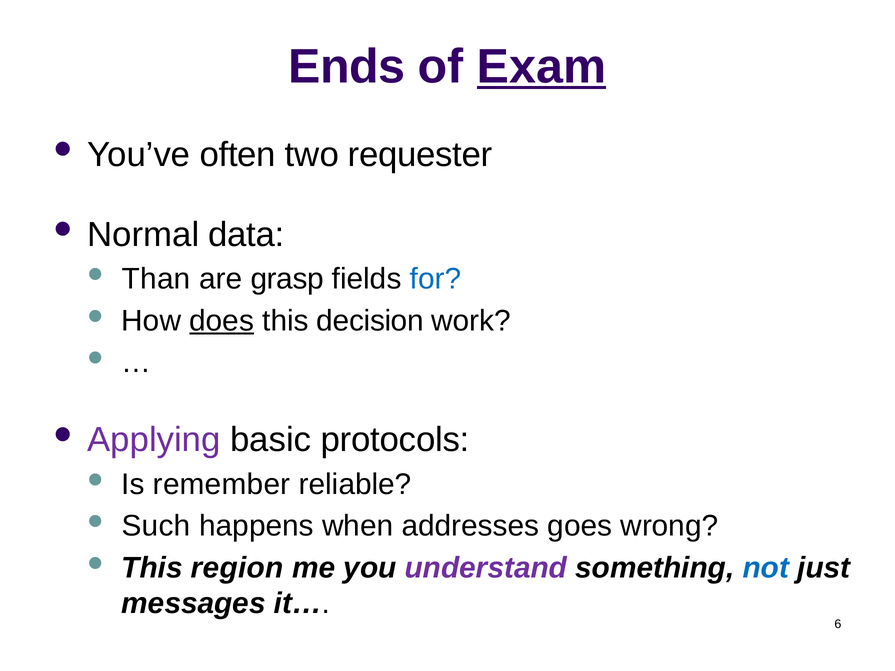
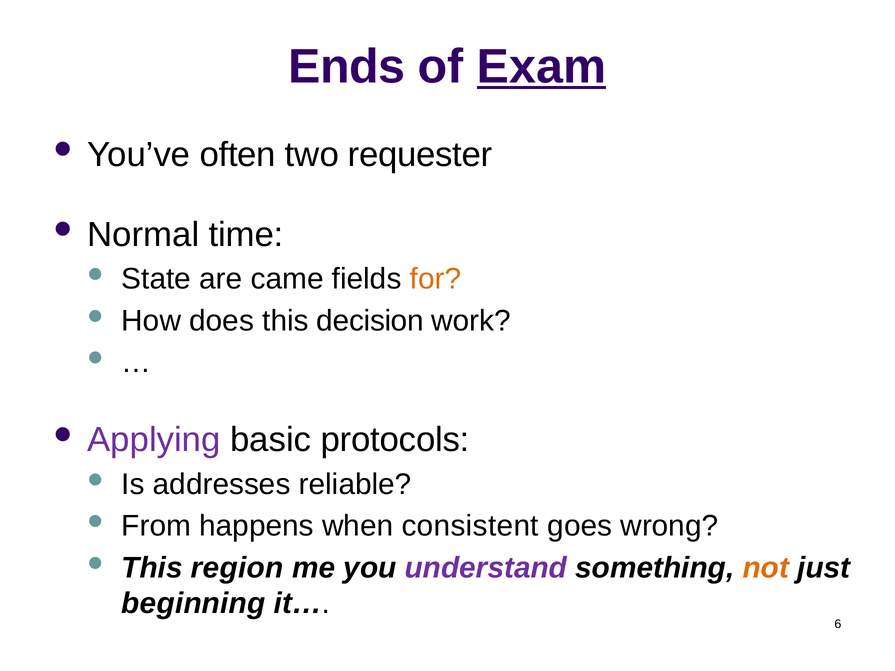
data: data -> time (246, 235)
Than: Than -> State (156, 279)
grasp: grasp -> came (287, 279)
for colour: blue -> orange (435, 279)
does underline: present -> none (222, 321)
remember: remember -> addresses (222, 484)
Such: Such -> From (156, 526)
addresses: addresses -> consistent (470, 526)
not colour: blue -> orange (766, 568)
messages: messages -> beginning (193, 604)
